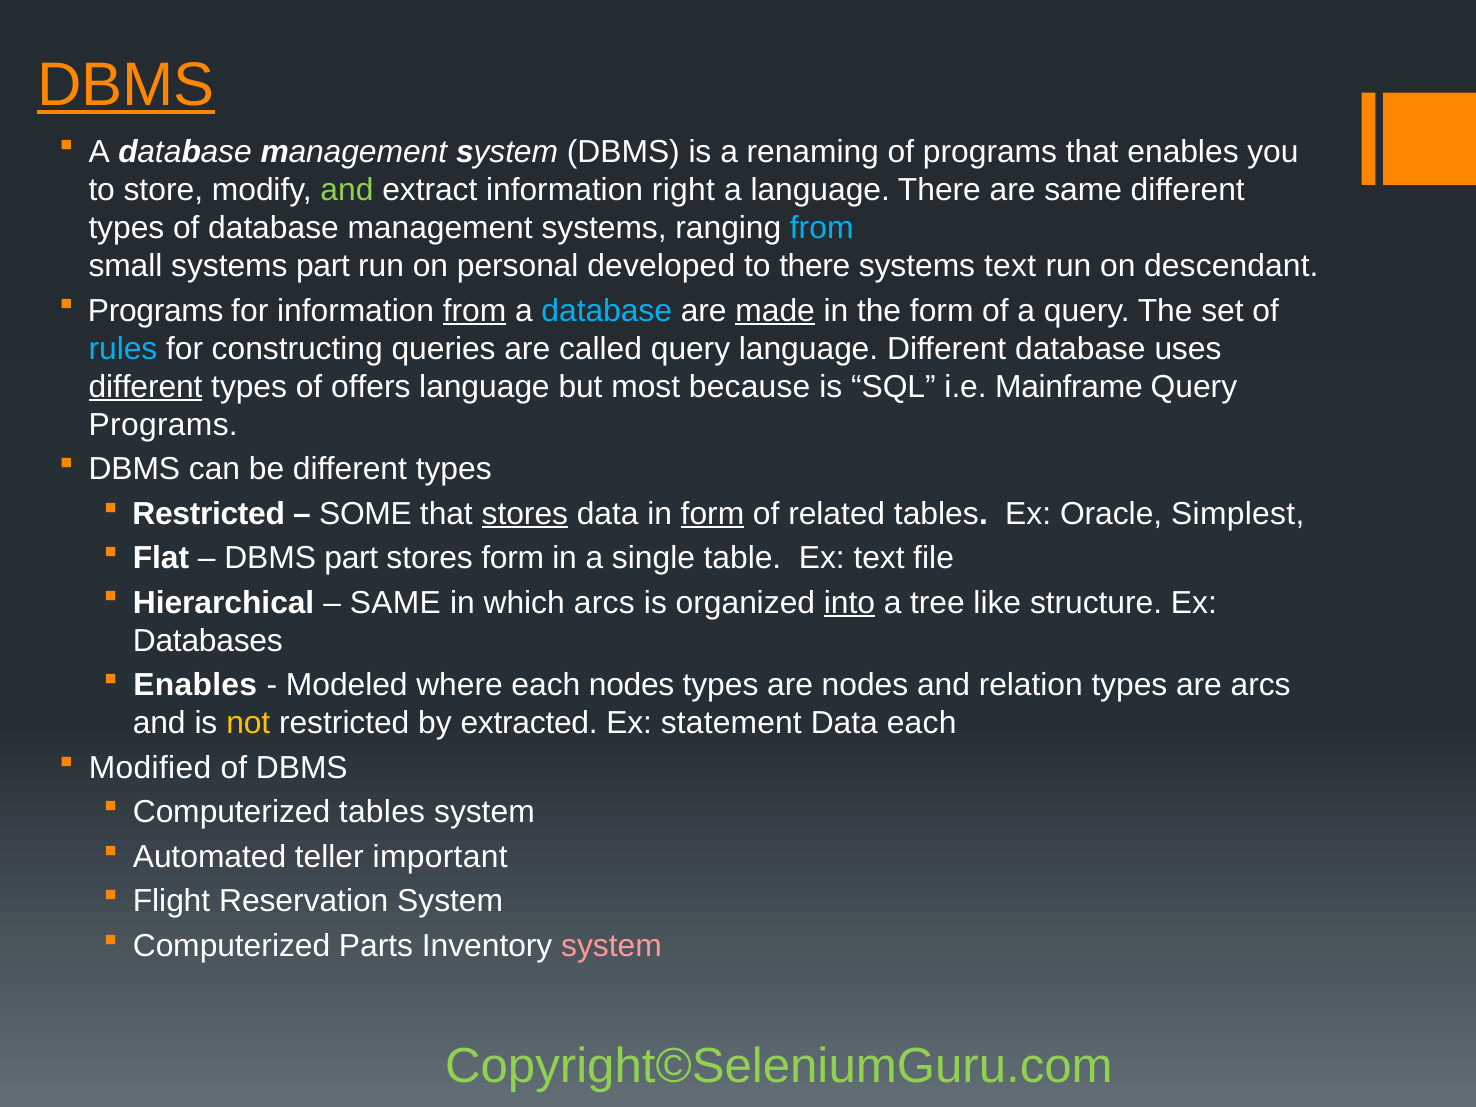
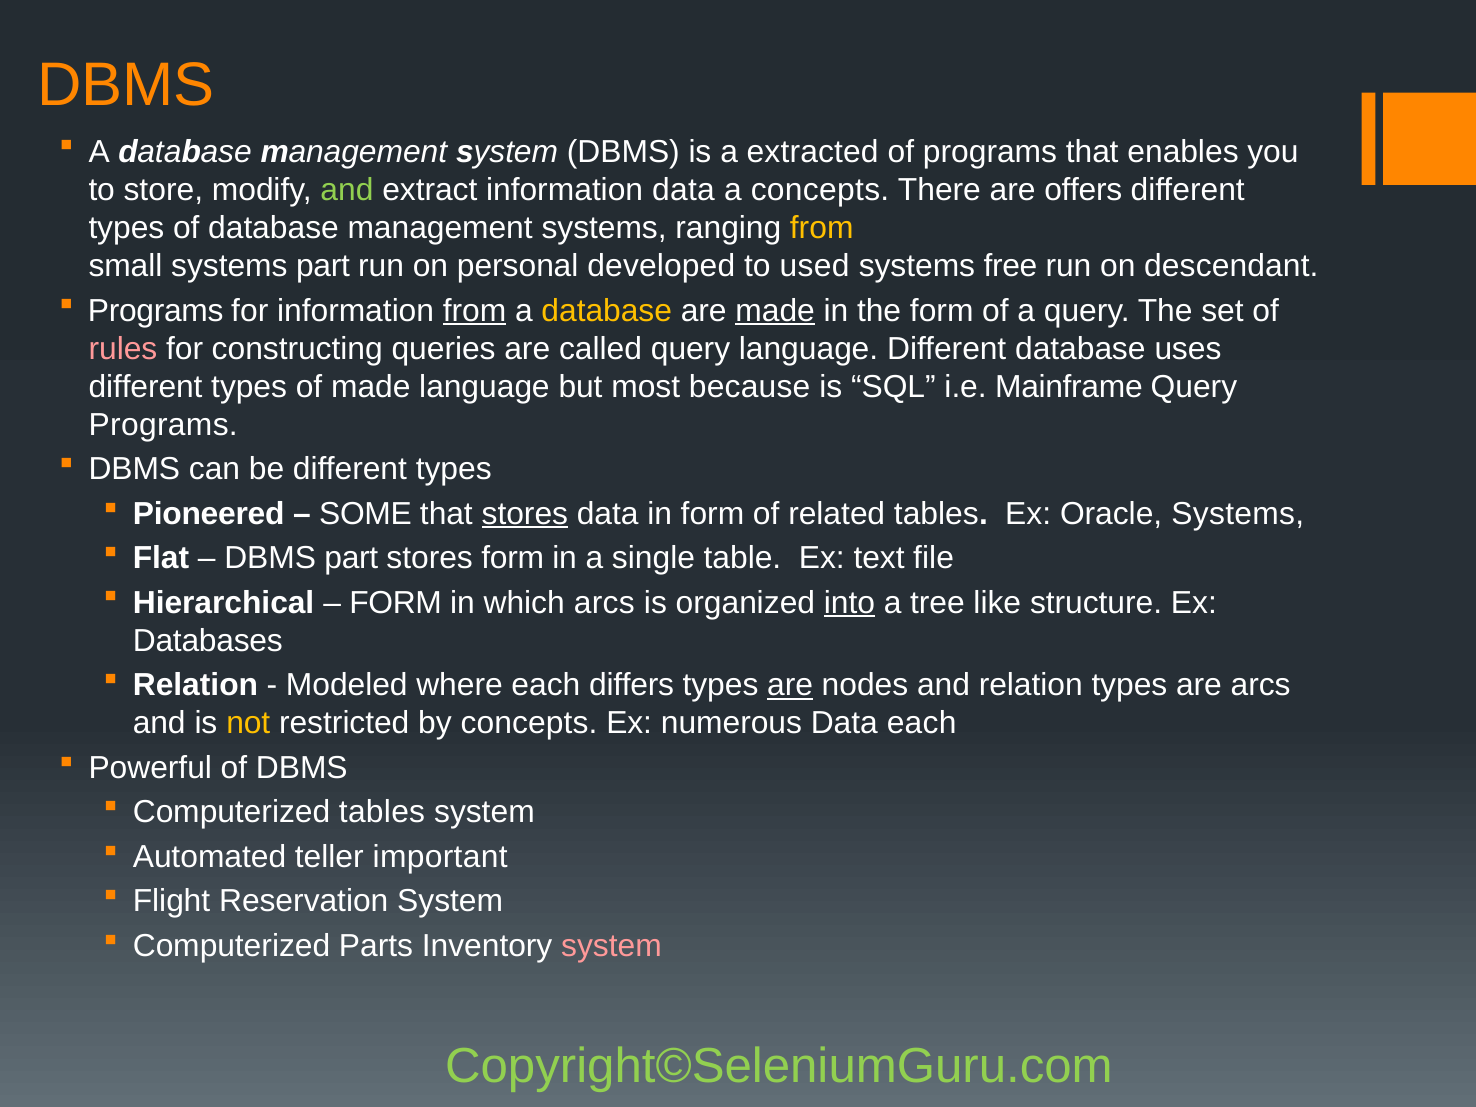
DBMS underline: present -> none (126, 85)
renaming: renaming -> extracted (813, 152)
information right: right -> data (683, 190)
a language: language -> concepts (820, 190)
are same: same -> offers (1083, 190)
from colour: light blue -> yellow (822, 228)
to there: there -> used (815, 266)
systems text: text -> free (1010, 266)
database colour: light blue -> yellow (607, 311)
rules colour: light blue -> pink (123, 349)
different underline: present -> none (145, 387)
of offers: offers -> made (371, 387)
Restricted: Restricted -> Pioneered (209, 514)
form underline: present -> none (712, 514)
Oracle Simplest: Simplest -> Systems (1238, 514)
SAME: SAME -> FORM (396, 603)
Enables: Enables -> Relation (195, 685)
each nodes: nodes -> differs (632, 685)
are underline: none -> present (790, 685)
by extracted: extracted -> concepts (529, 723)
statement: statement -> numerous (731, 723)
Modified: Modified -> Powerful (150, 768)
